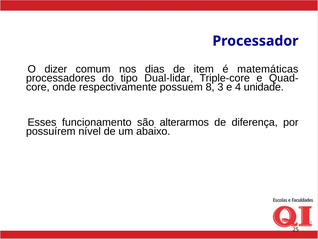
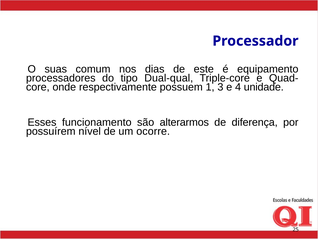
dizer: dizer -> suas (56, 69)
item: item -> este (204, 69)
matemáticas: matemáticas -> equipamento (268, 69)
Dual-lidar: Dual-lidar -> Dual-qual (169, 78)
8: 8 -> 1 (210, 87)
abaixo: abaixo -> ocorre (153, 131)
